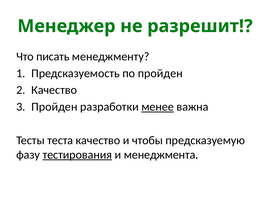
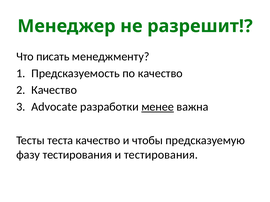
по пройден: пройден -> качество (160, 73)
Пройден: Пройден -> Advocate (54, 107)
тестирования underline: present -> none (77, 155)
и менеджмента: менеджмента -> тестирования (161, 155)
